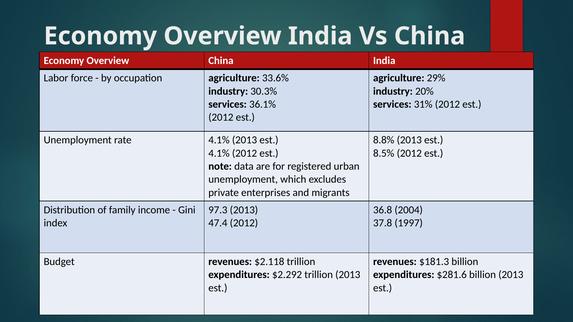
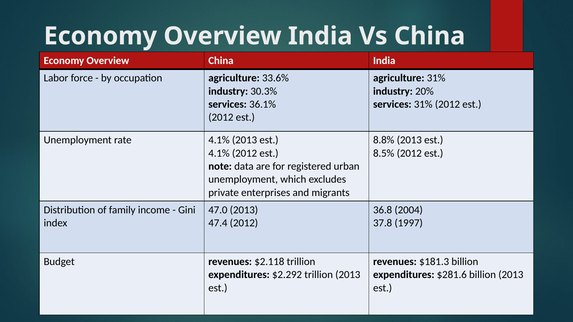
agriculture 29%: 29% -> 31% (436, 78)
97.3: 97.3 -> 47.0 (218, 210)
